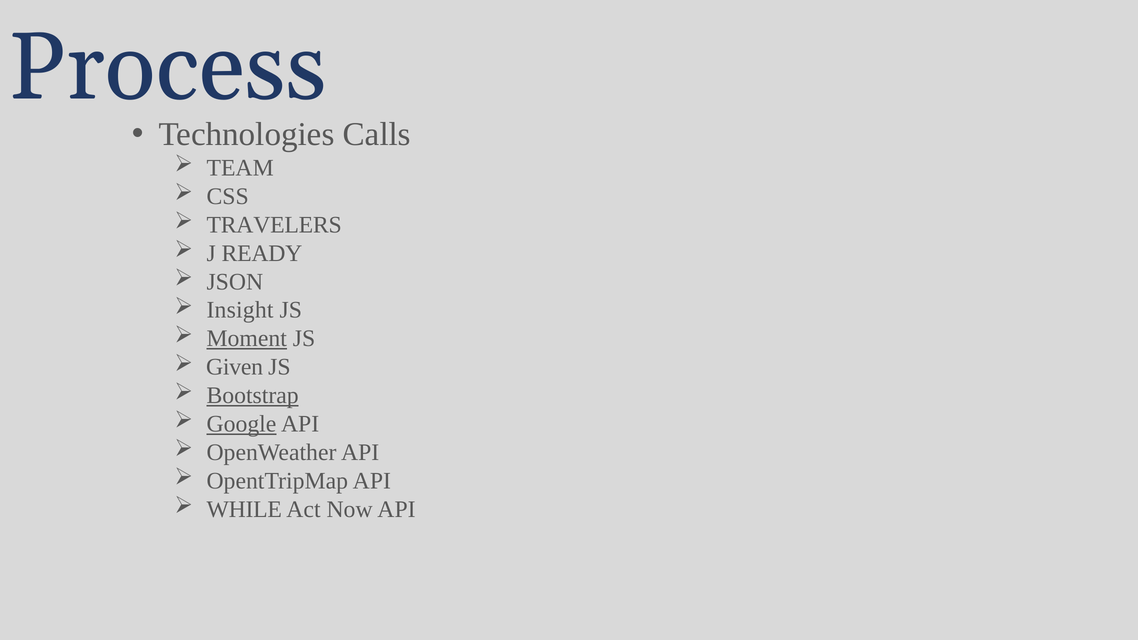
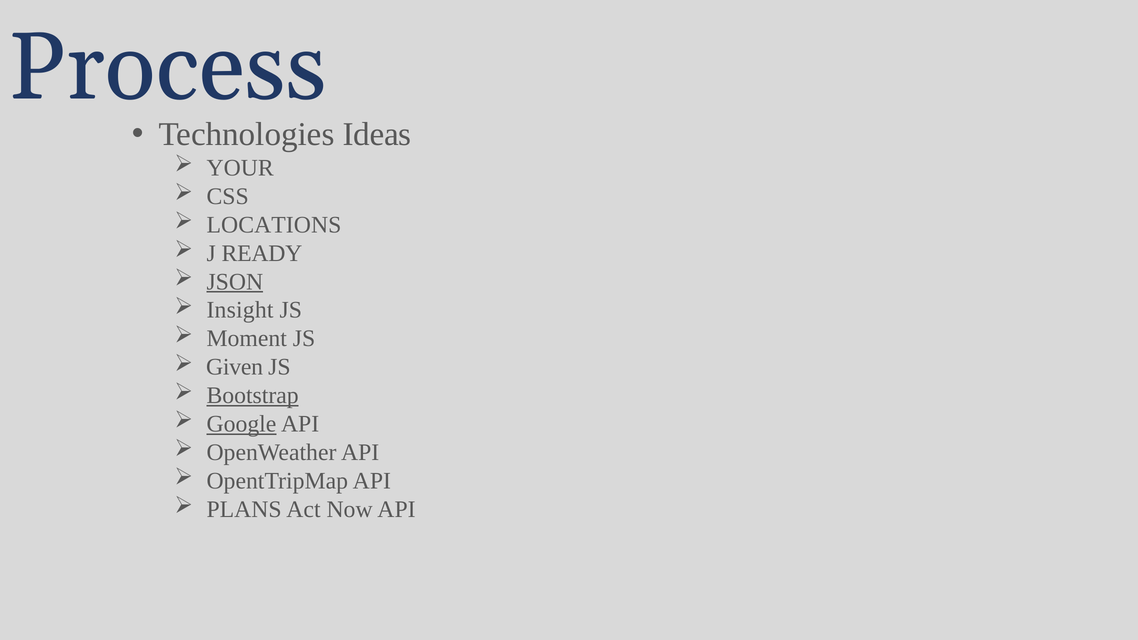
Calls: Calls -> Ideas (377, 134)
TEAM: TEAM -> YOUR (240, 168)
TRAVELERS: TRAVELERS -> LOCATIONS (274, 225)
JSON underline: none -> present (235, 282)
Moment underline: present -> none (247, 339)
WHILE: WHILE -> PLANS (244, 509)
